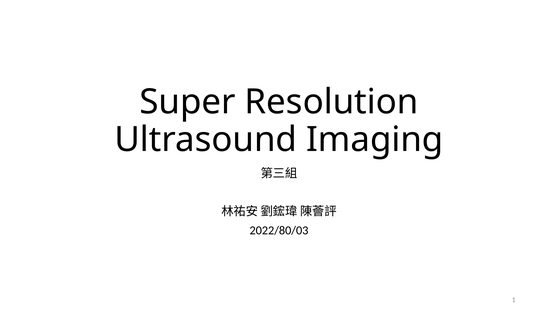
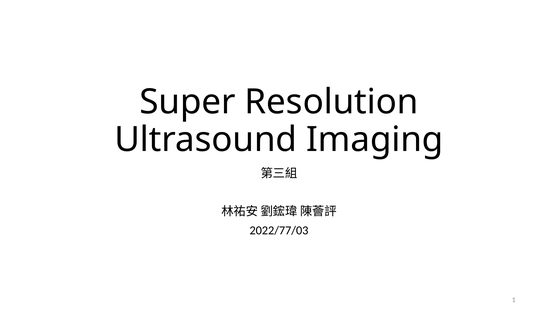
2022/80/03: 2022/80/03 -> 2022/77/03 (279, 230)
